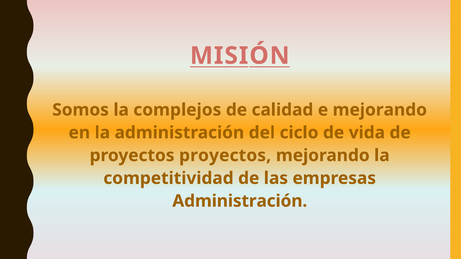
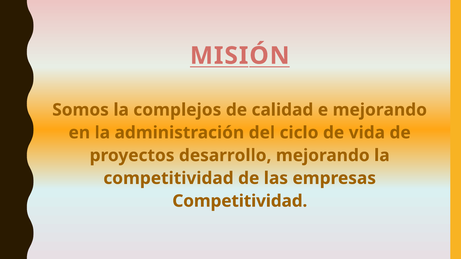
proyectos proyectos: proyectos -> desarrollo (225, 156)
Administración: Administración -> Competitividad (240, 201)
